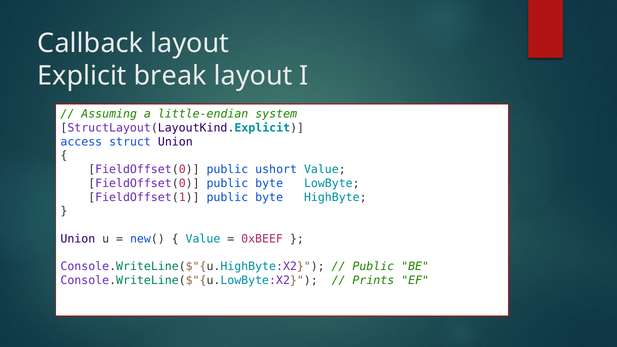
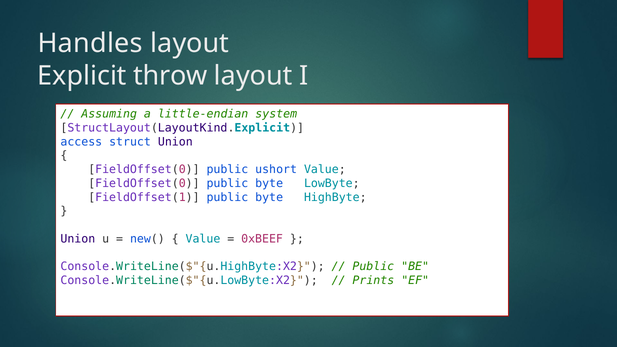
Callback: Callback -> Handles (90, 43)
break: break -> throw (170, 76)
